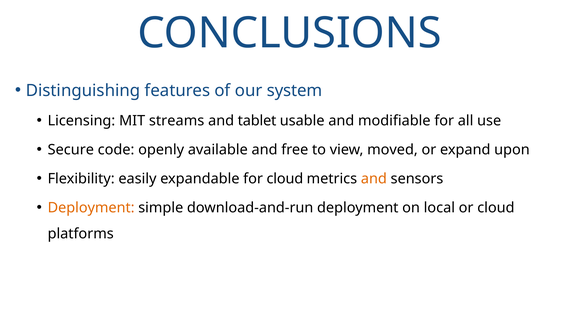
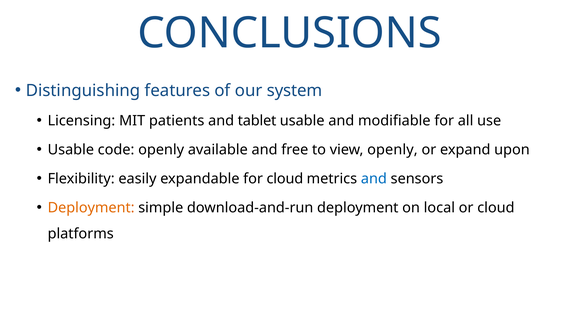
streams: streams -> patients (177, 121)
Secure: Secure -> Usable (71, 150)
view moved: moved -> openly (392, 150)
and colour: orange -> blue (374, 179)
